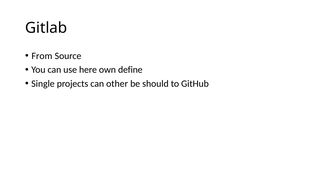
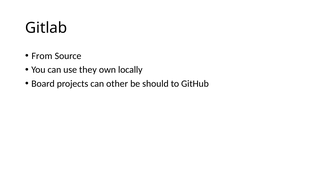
here: here -> they (88, 70)
define: define -> locally (130, 70)
Single: Single -> Board (43, 83)
